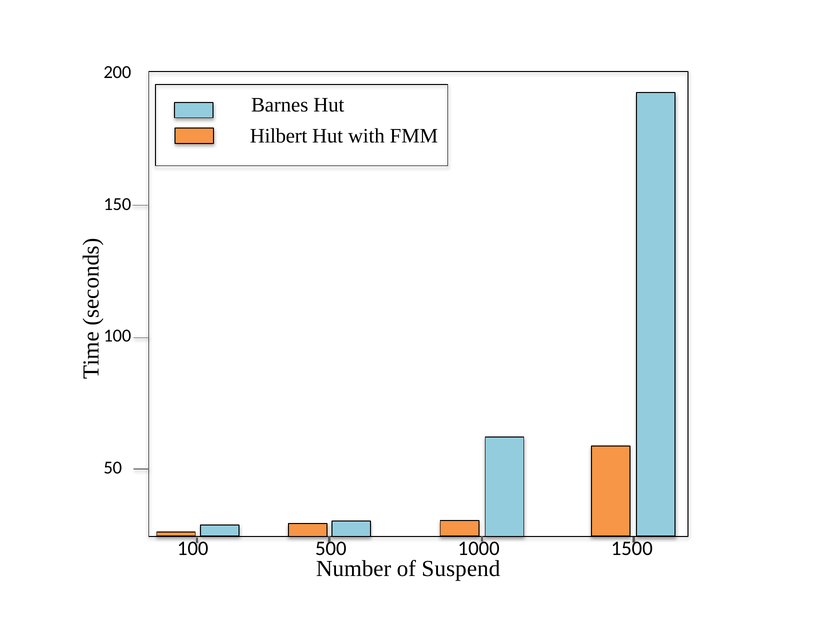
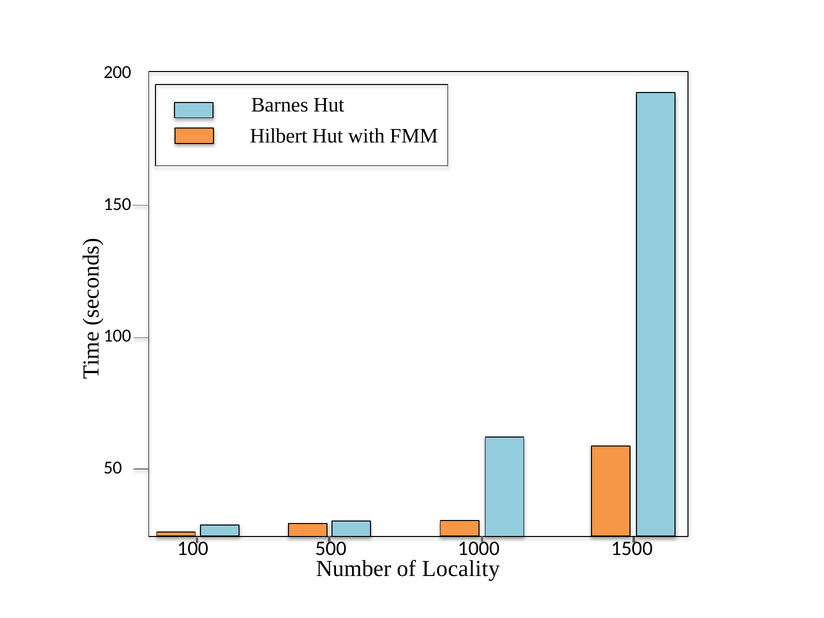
Suspend: Suspend -> Locality (461, 569)
